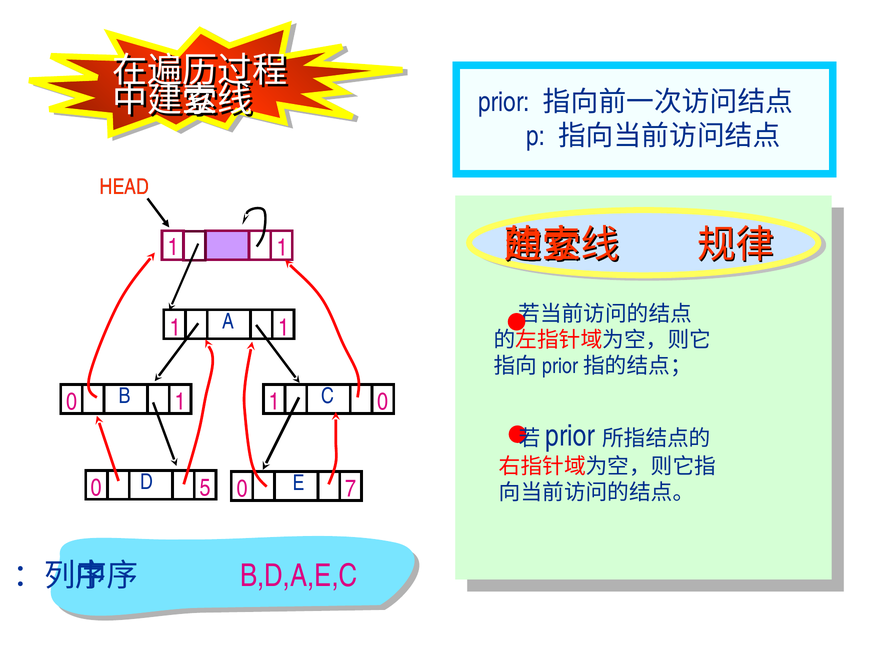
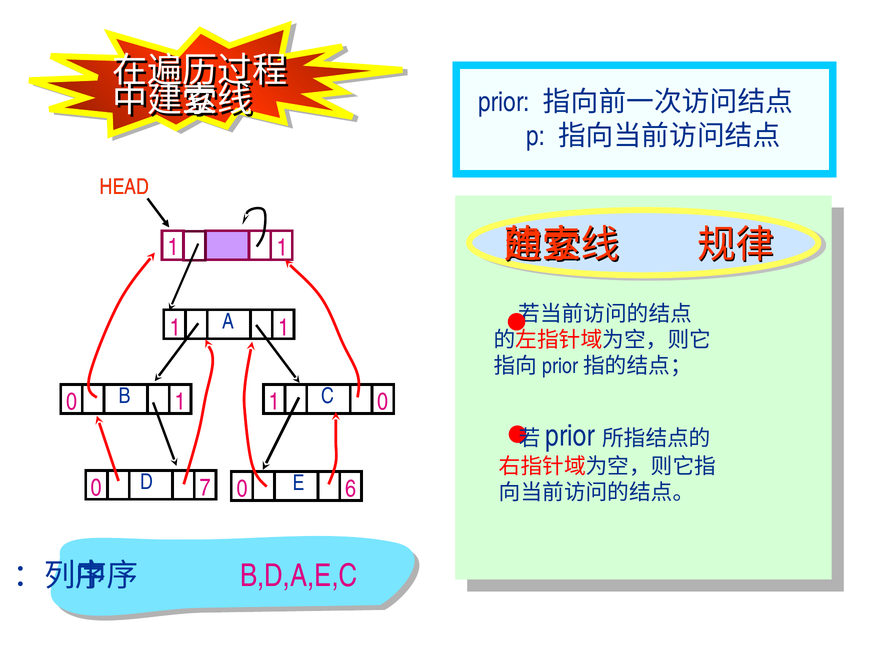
5: 5 -> 7 (205, 487)
7: 7 -> 6 (351, 488)
